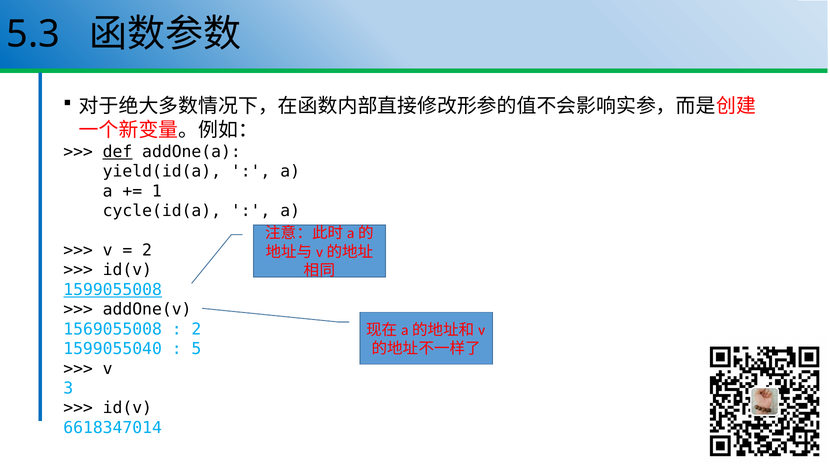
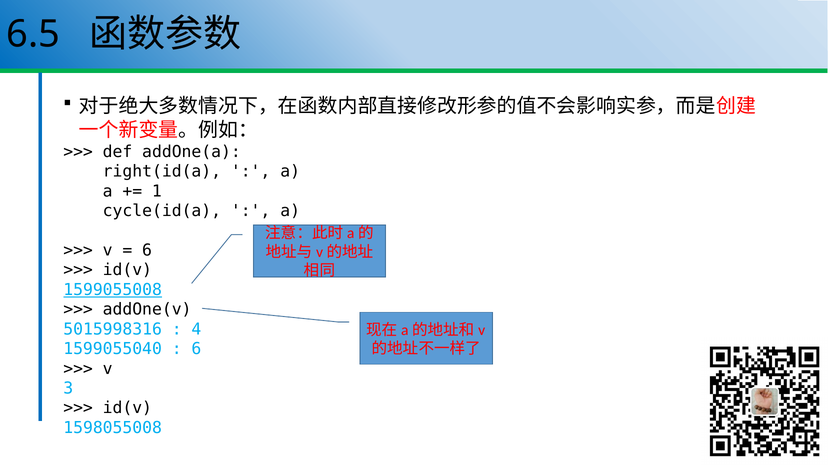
5.3: 5.3 -> 6.5 (33, 34)
def underline: present -> none (118, 152)
yield(id(a: yield(id(a -> right(id(a (162, 171)
2: 2 -> 6 (147, 250)
1569055008: 1569055008 -> 5015998316 (113, 329)
2: 2 -> 4 (196, 329)
5: 5 -> 6 (196, 349)
6618347014: 6618347014 -> 1598055008 (113, 428)
